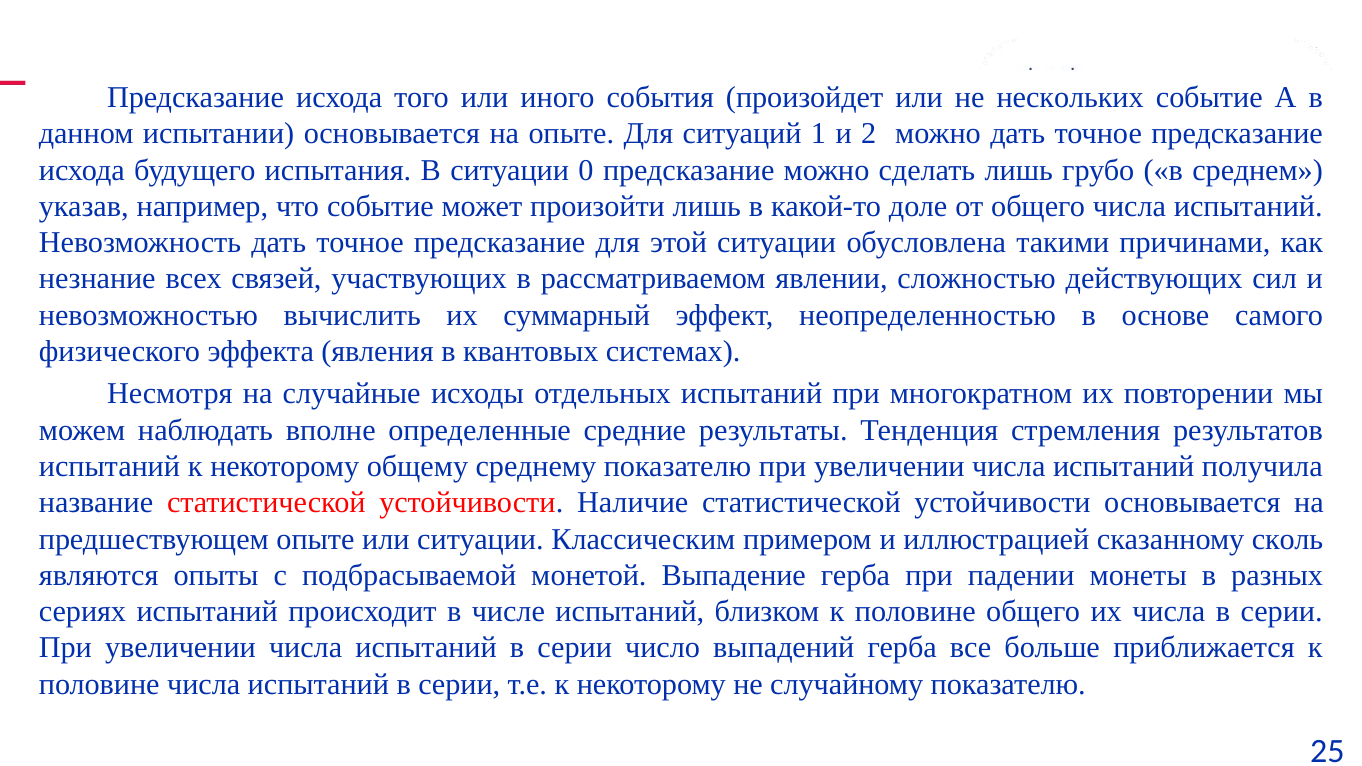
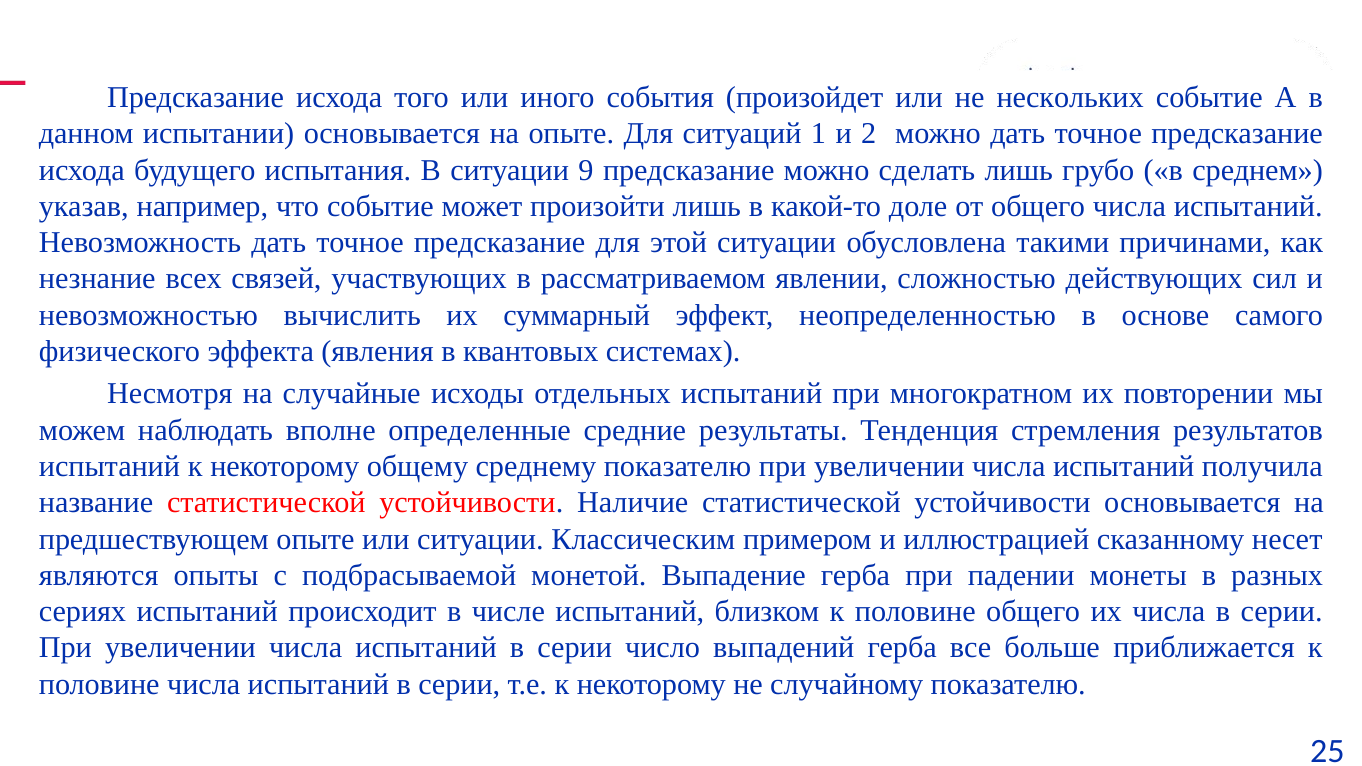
0: 0 -> 9 (586, 170)
сколь: сколь -> несет (1287, 539)
